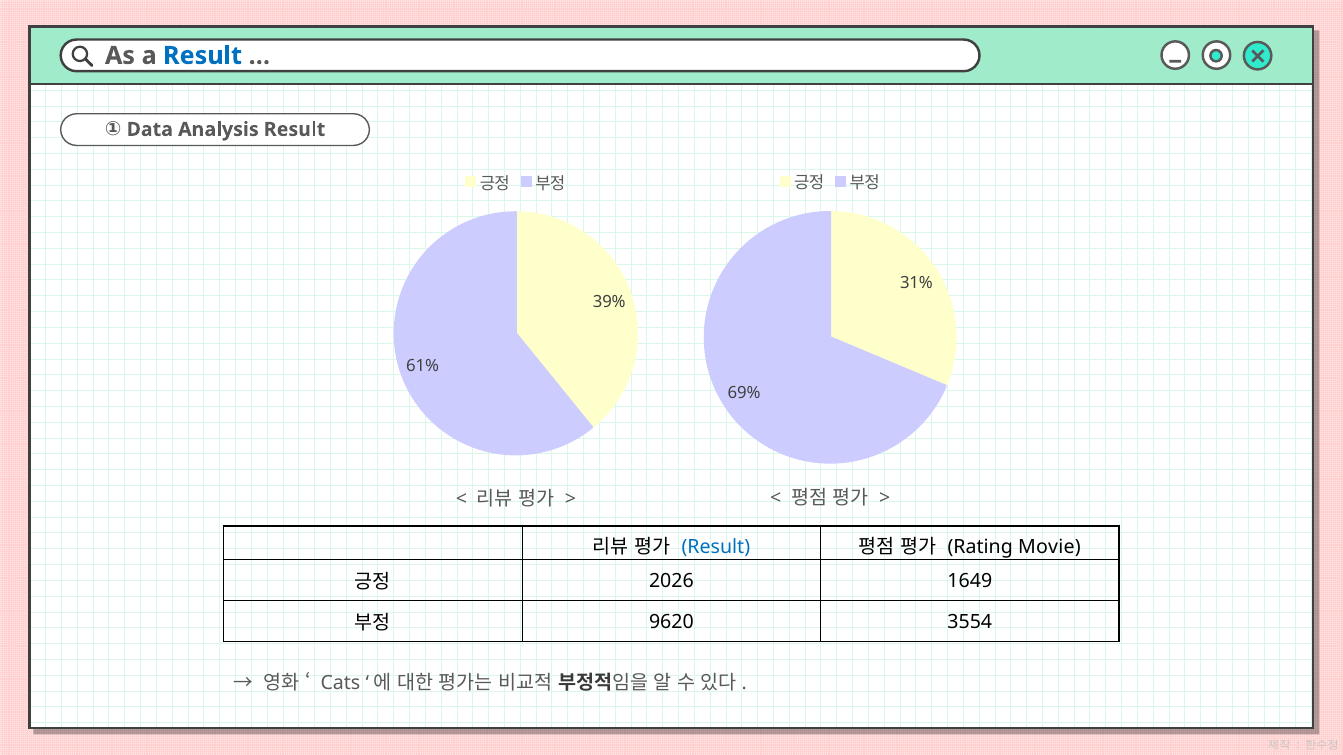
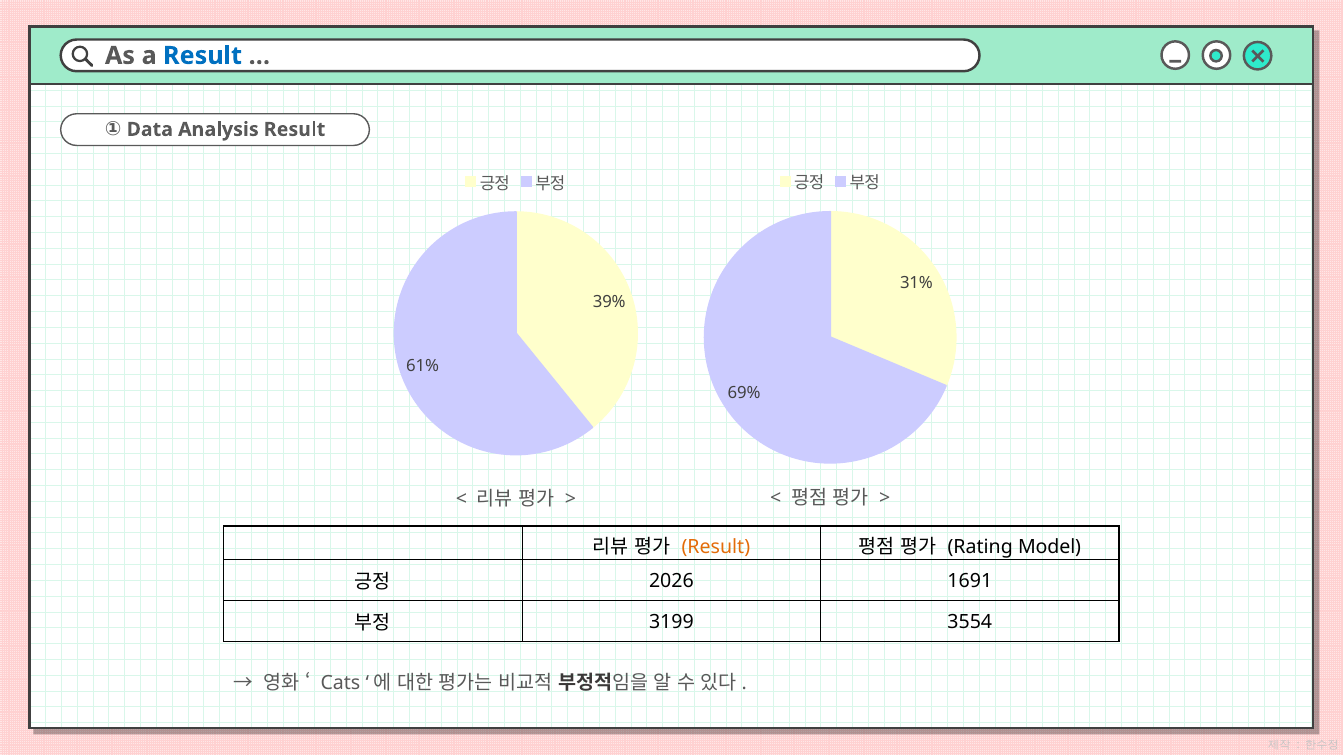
Result colour: blue -> orange (716, 548)
Movie: Movie -> Model (1050, 548)
1649: 1649 -> 1691 (970, 582)
9620: 9620 -> 3199 (671, 622)
